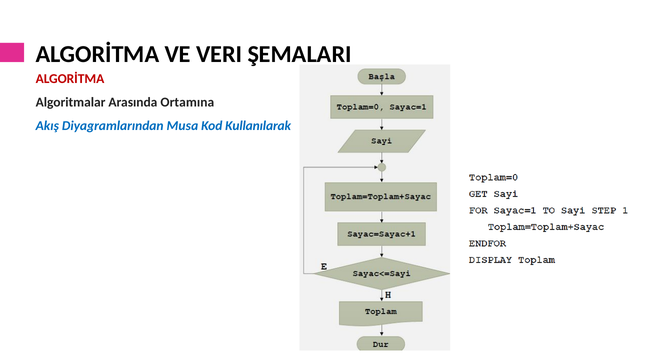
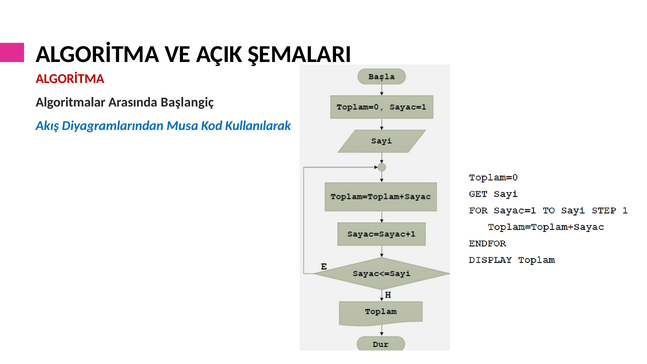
VERI: VERI -> AÇIK (219, 54)
Ortamına: Ortamına -> Başlangiç (187, 102)
